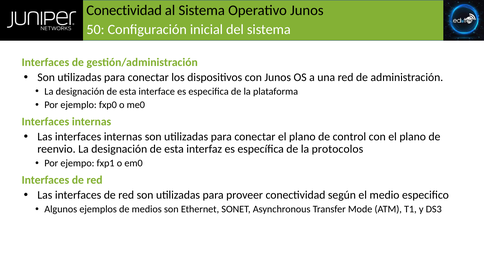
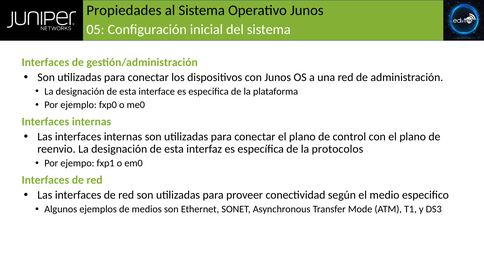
Conectividad: Conectividad -> Propiedades (124, 10)
50: 50 -> 05 (95, 30)
